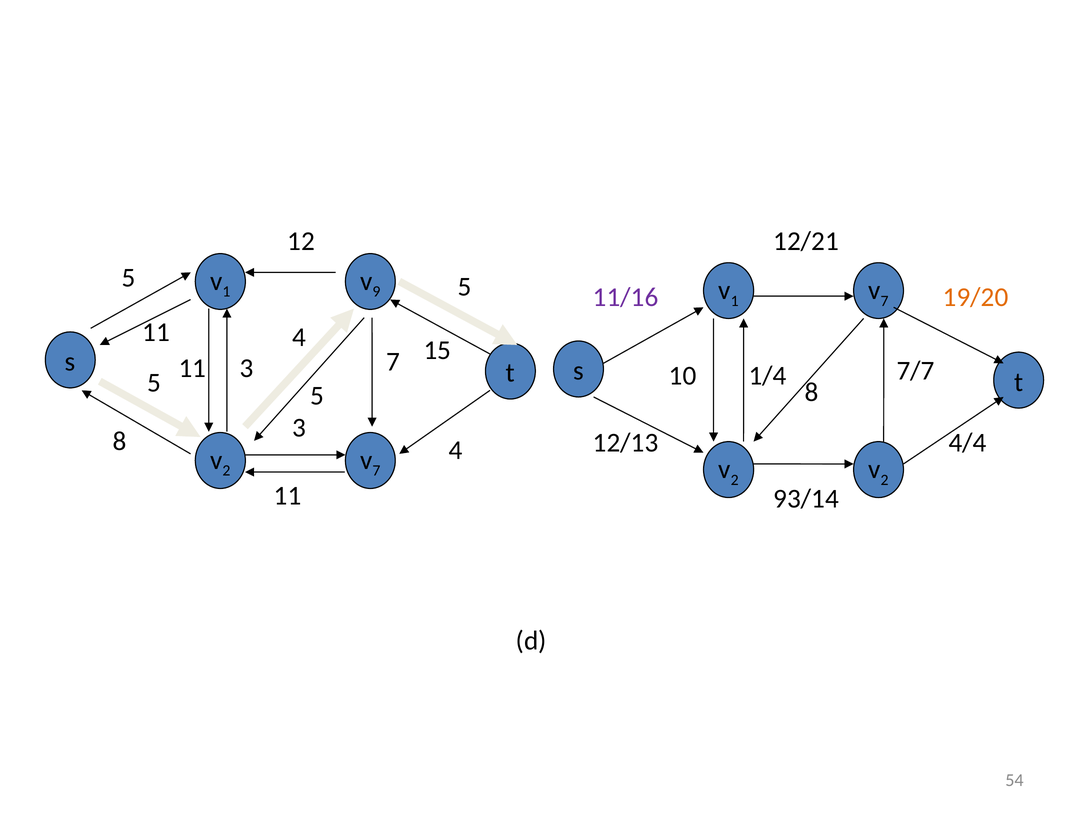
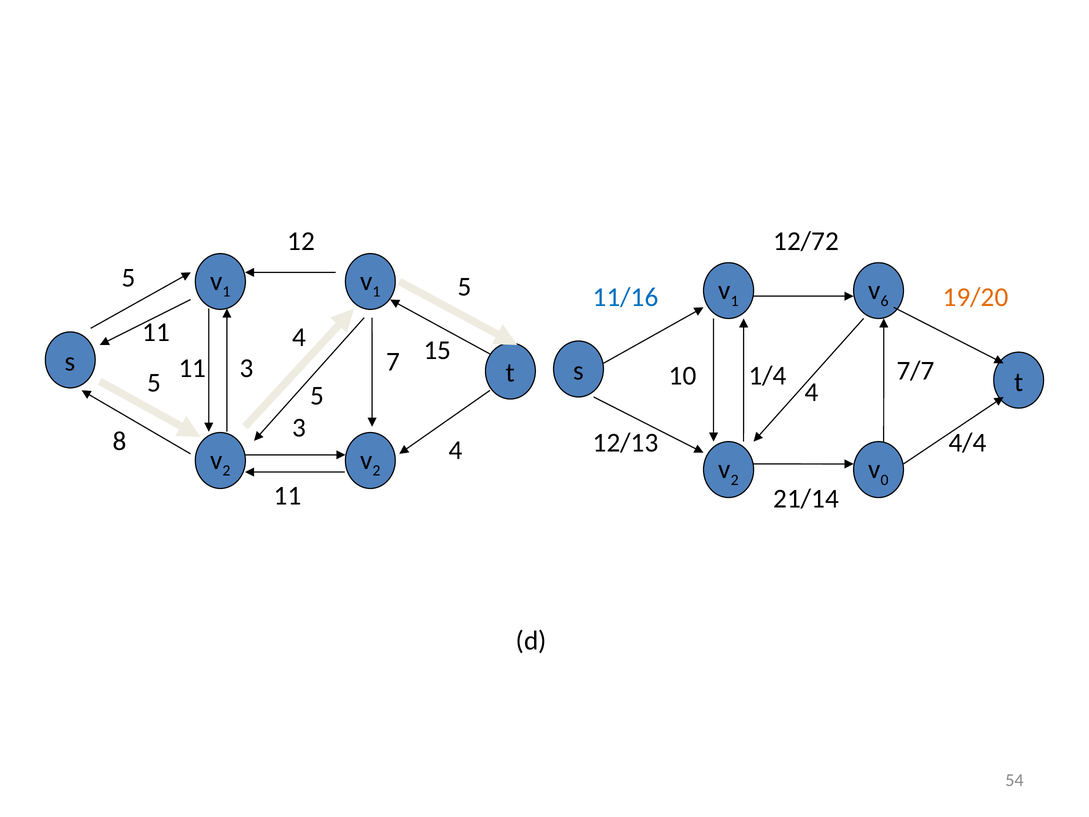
12/21: 12/21 -> 12/72 (806, 241)
9: 9 -> 1 (376, 292)
7: 7 -> 6 (885, 301)
11/16 colour: purple -> blue (626, 297)
8: 8 -> 4 (812, 392)
7: 7 -> 2 (376, 471)
2: 2 -> 0 (885, 480)
93/14: 93/14 -> 21/14 (806, 499)
